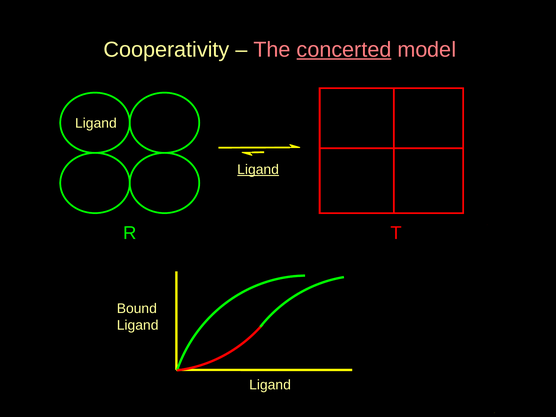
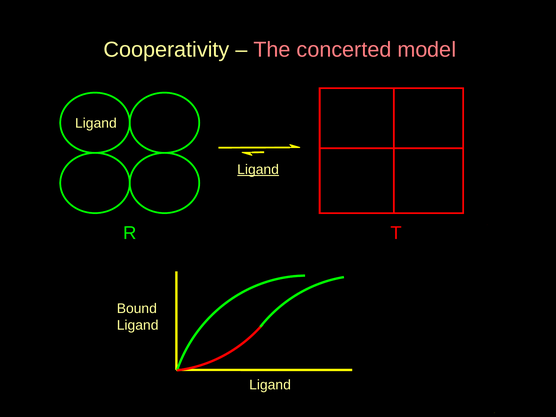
concerted underline: present -> none (344, 50)
